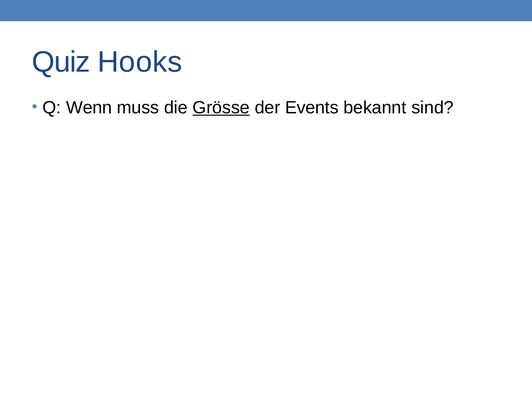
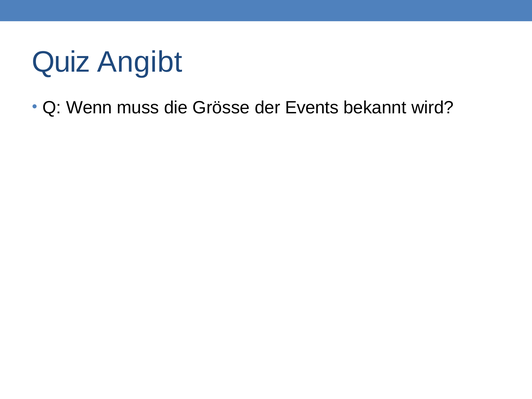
Hooks: Hooks -> Angibt (140, 62)
Grösse underline: present -> none (221, 108)
sind: sind -> wird (433, 108)
